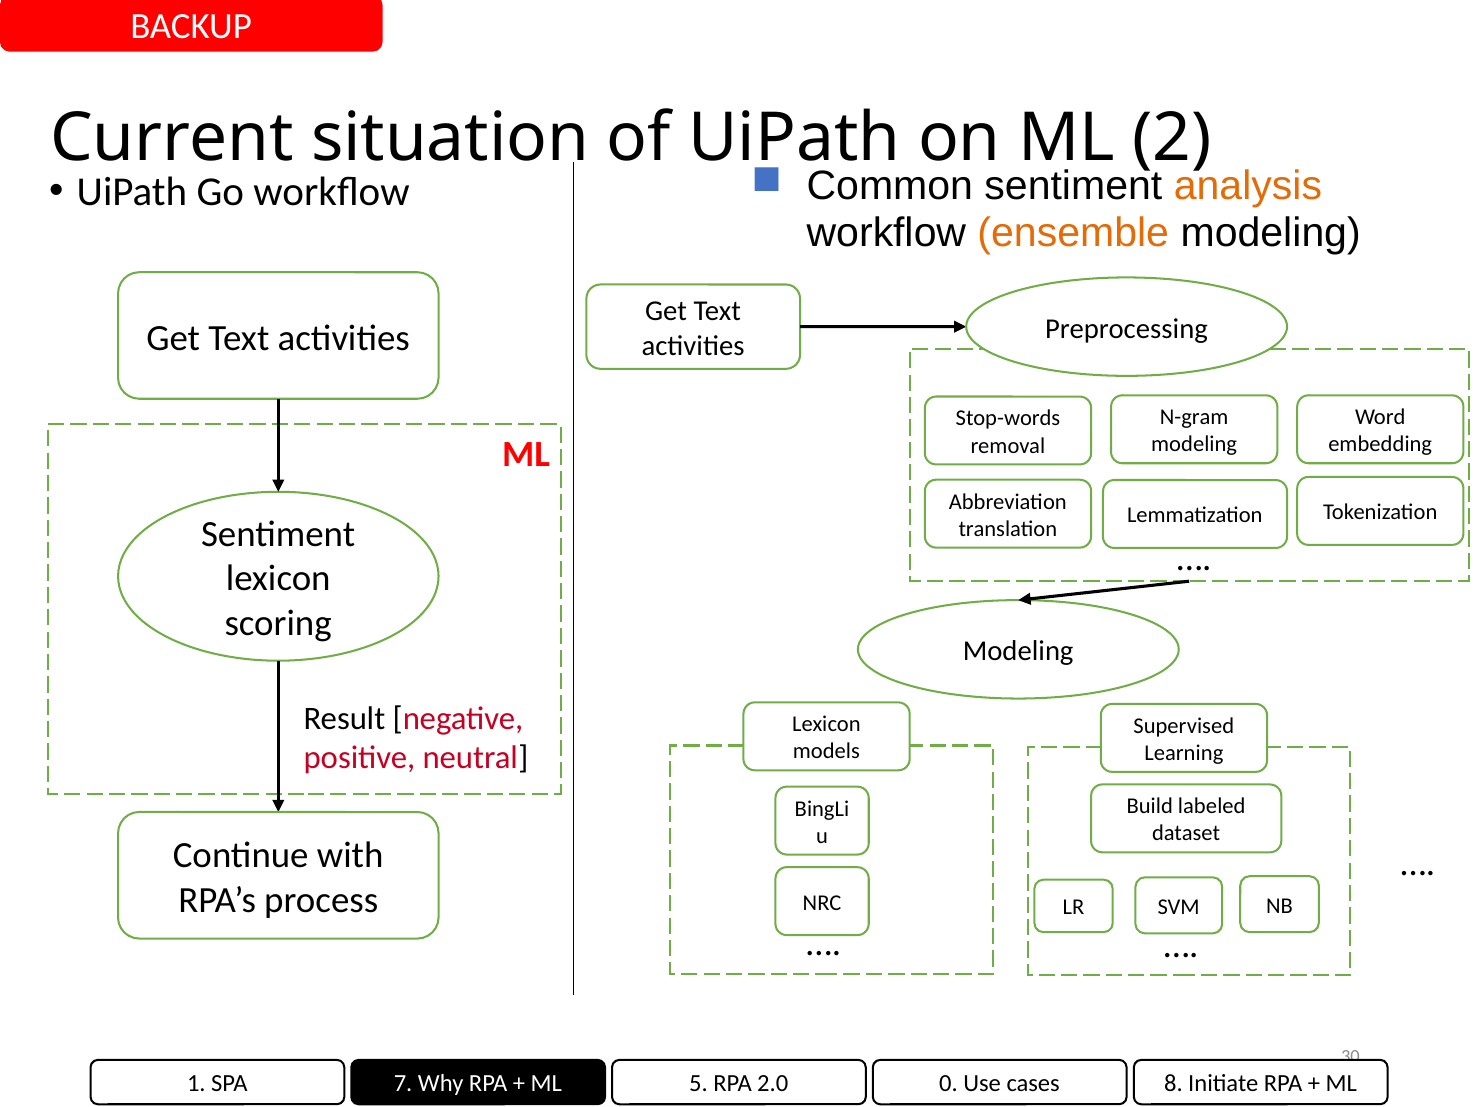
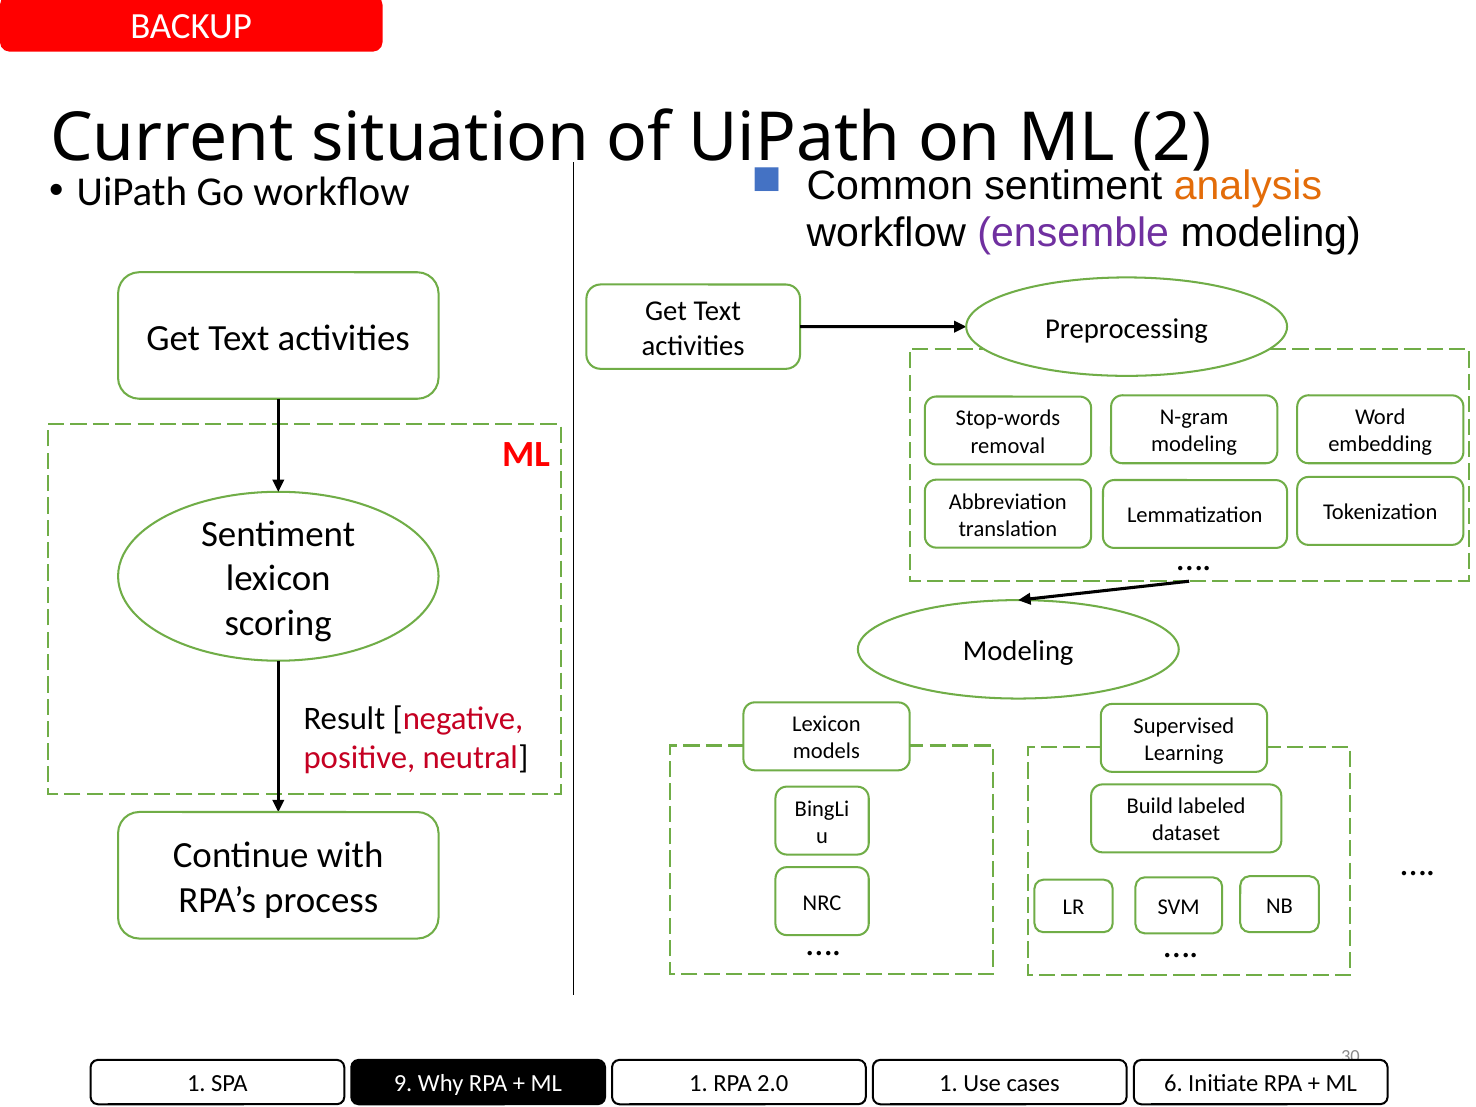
ensemble colour: orange -> purple (1073, 233)
7: 7 -> 9 (403, 1084)
ML 5: 5 -> 1 (698, 1084)
2.0 0: 0 -> 1 (949, 1084)
8: 8 -> 6 (1173, 1084)
